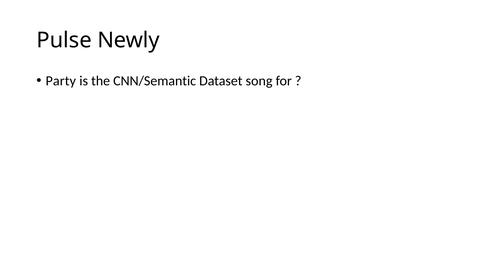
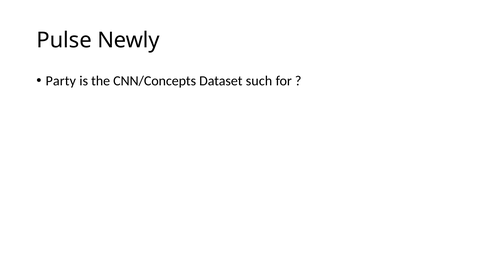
CNN/Semantic: CNN/Semantic -> CNN/Concepts (155, 81)
song: song -> such (259, 81)
